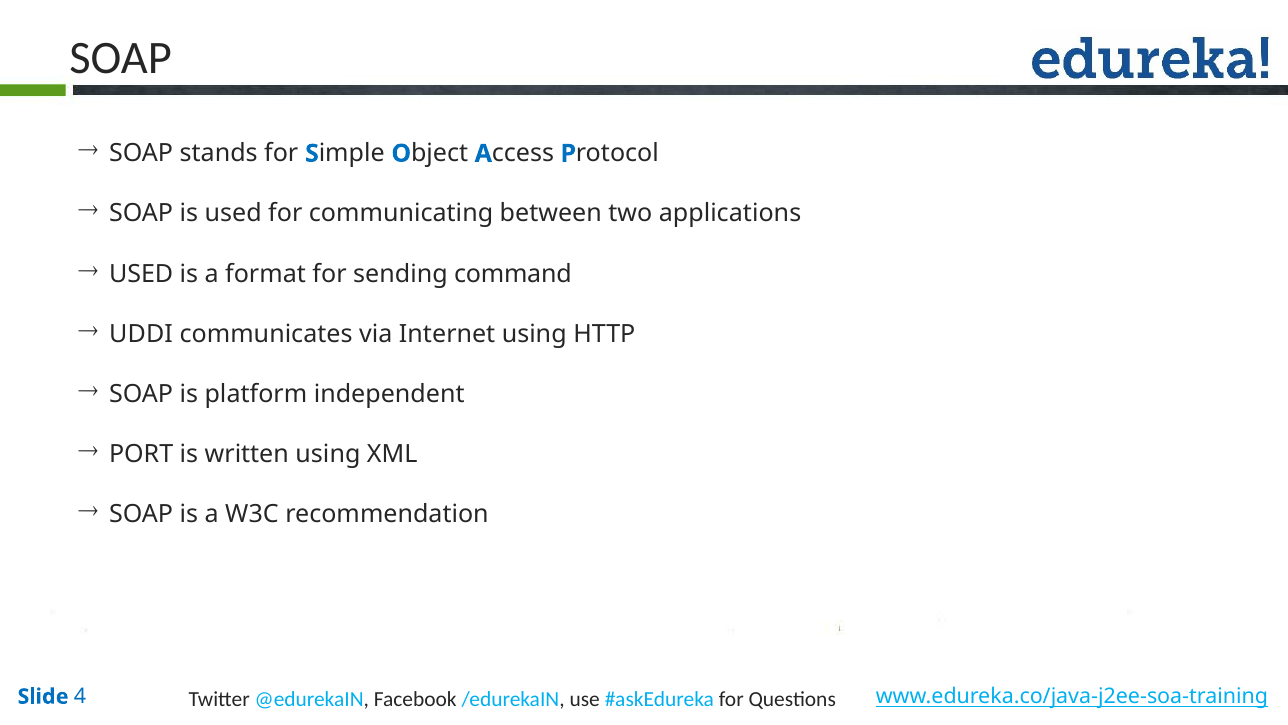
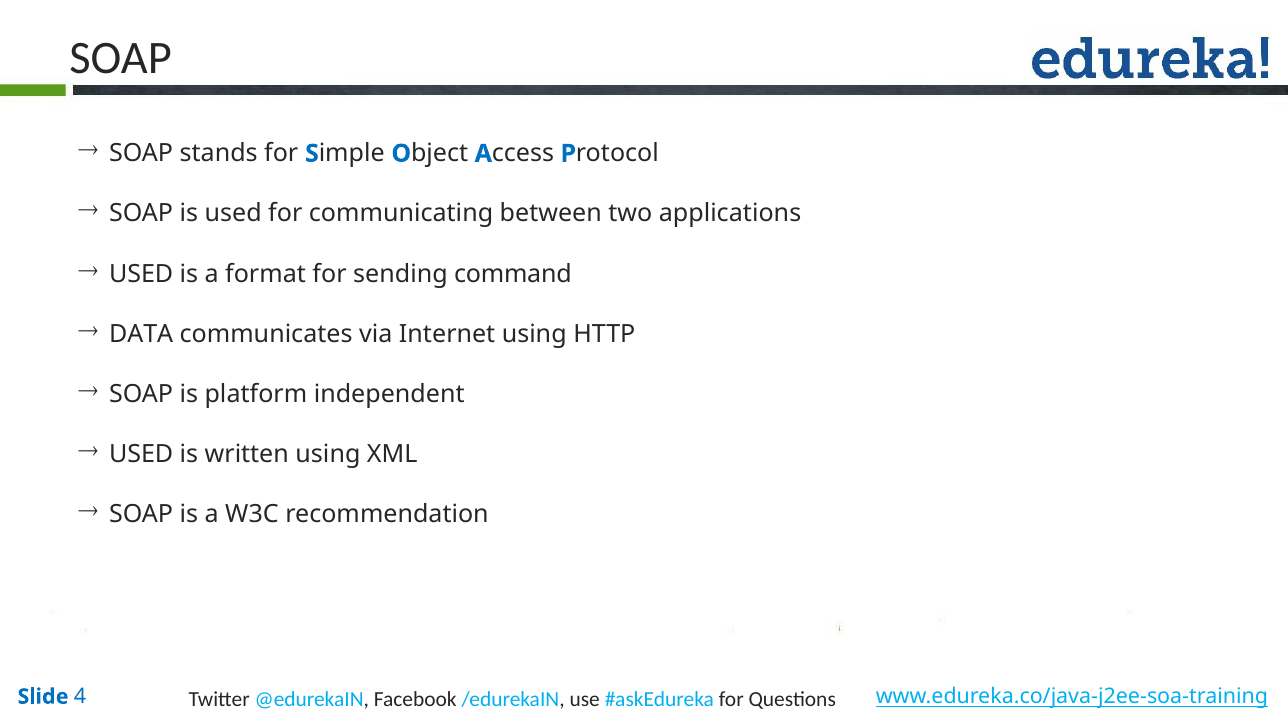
UDDI: UDDI -> DATA (141, 334)
PORT: PORT -> USED (141, 454)
